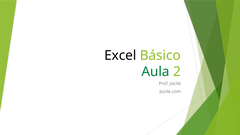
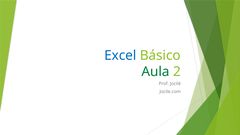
Excel colour: black -> blue (120, 55)
